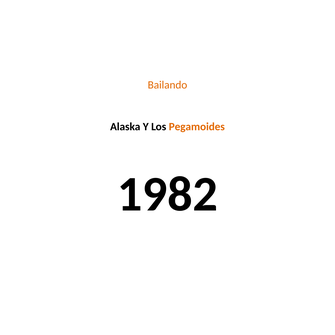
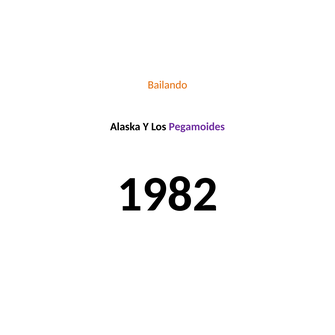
Pegamoides colour: orange -> purple (197, 127)
